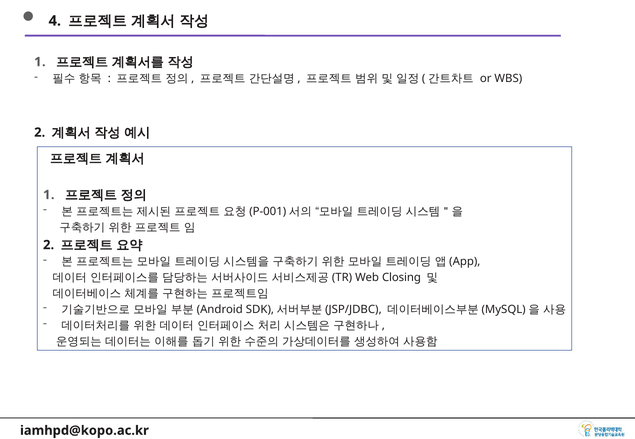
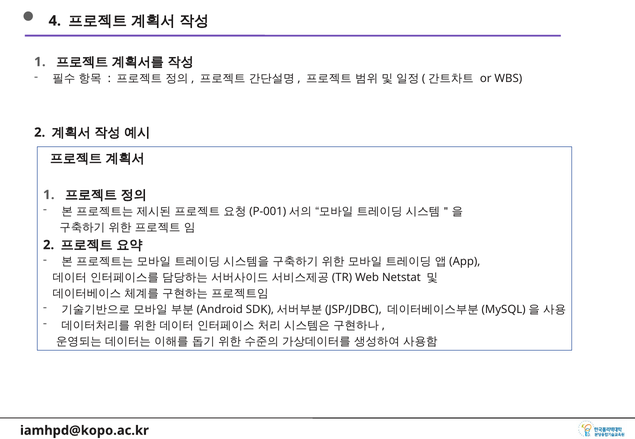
Closing: Closing -> Netstat (401, 278)
